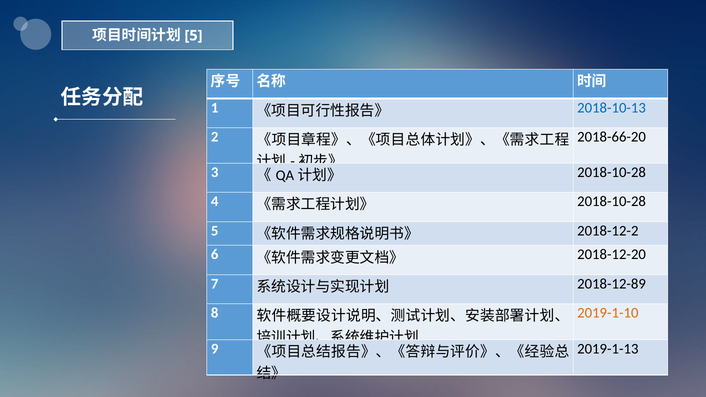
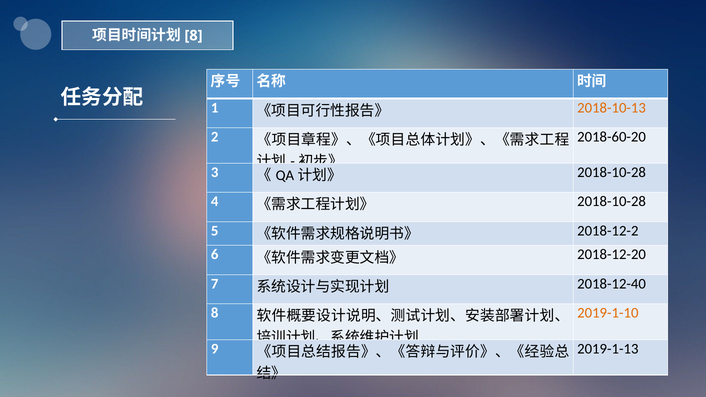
5: 5 -> 8 (193, 36)
2018-10-13 colour: blue -> orange (612, 108)
2018-66-20: 2018-66-20 -> 2018-60-20 (612, 137)
2018-12-89: 2018-12-89 -> 2018-12-40 (612, 284)
